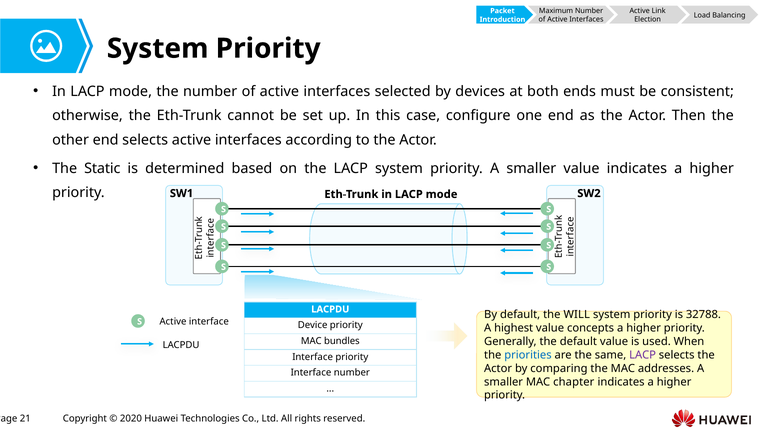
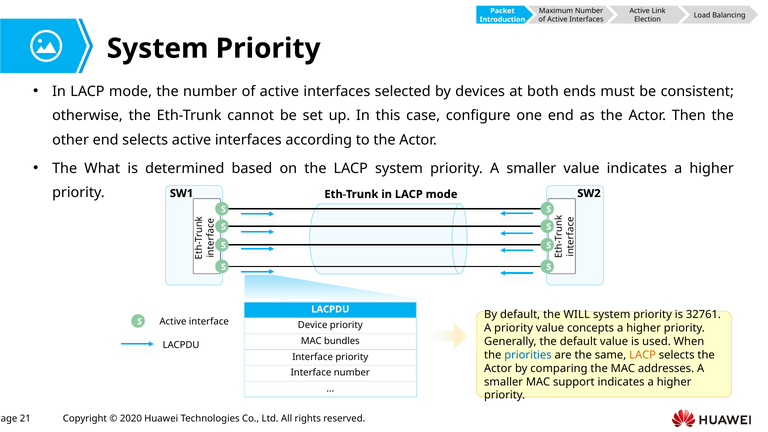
Static: Static -> What (102, 168)
32788: 32788 -> 32761 (703, 315)
A highest: highest -> priority (514, 328)
LACP colour: purple -> orange (643, 355)
chapter: chapter -> support (574, 382)
